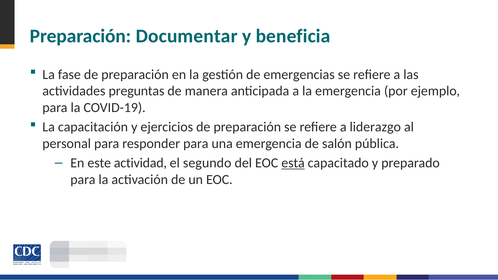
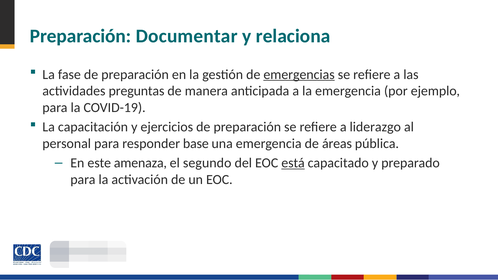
beneficia: beneficia -> relaciona (293, 36)
emergencias underline: none -> present (299, 74)
responder para: para -> base (196, 144)
salón: salón -> áreas (337, 144)
actividad: actividad -> amenaza (140, 163)
